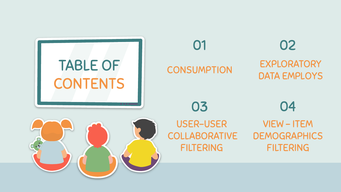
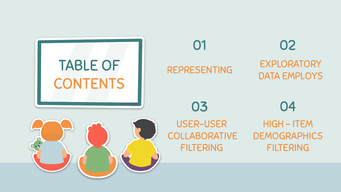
CONSUMPTION: CONSUMPTION -> REPRESENTING (200, 70)
VIEW: VIEW -> HIGH (273, 124)
